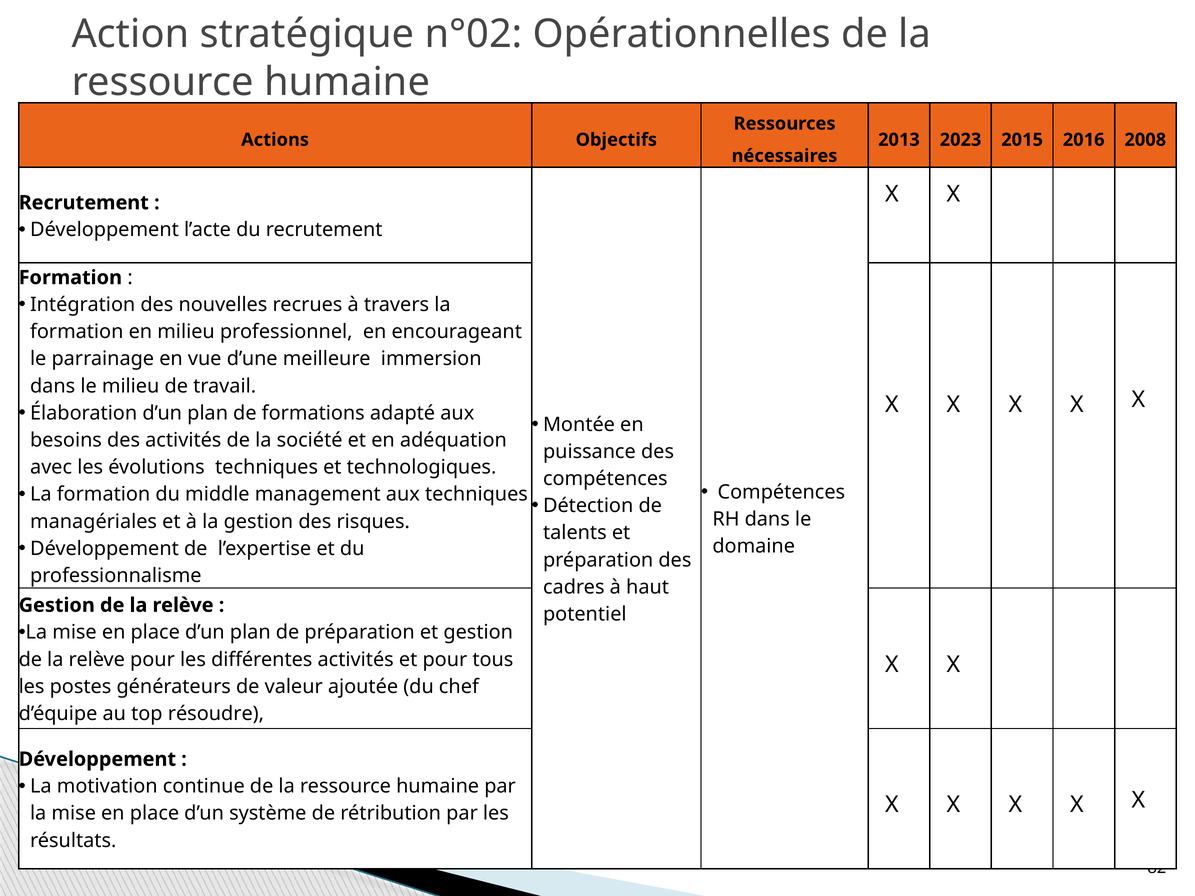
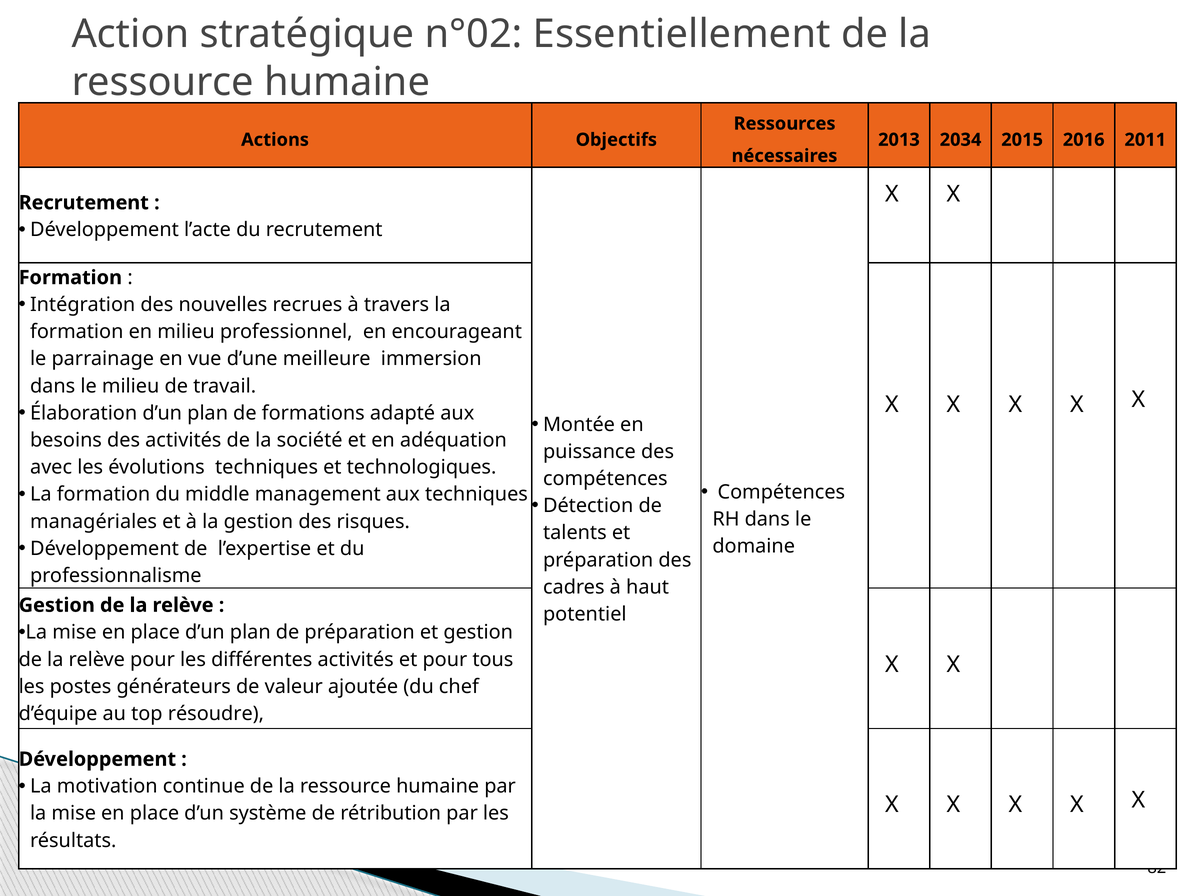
Opérationnelles: Opérationnelles -> Essentiellement (682, 34)
2023: 2023 -> 2034 (961, 140)
2008: 2008 -> 2011 (1145, 140)
